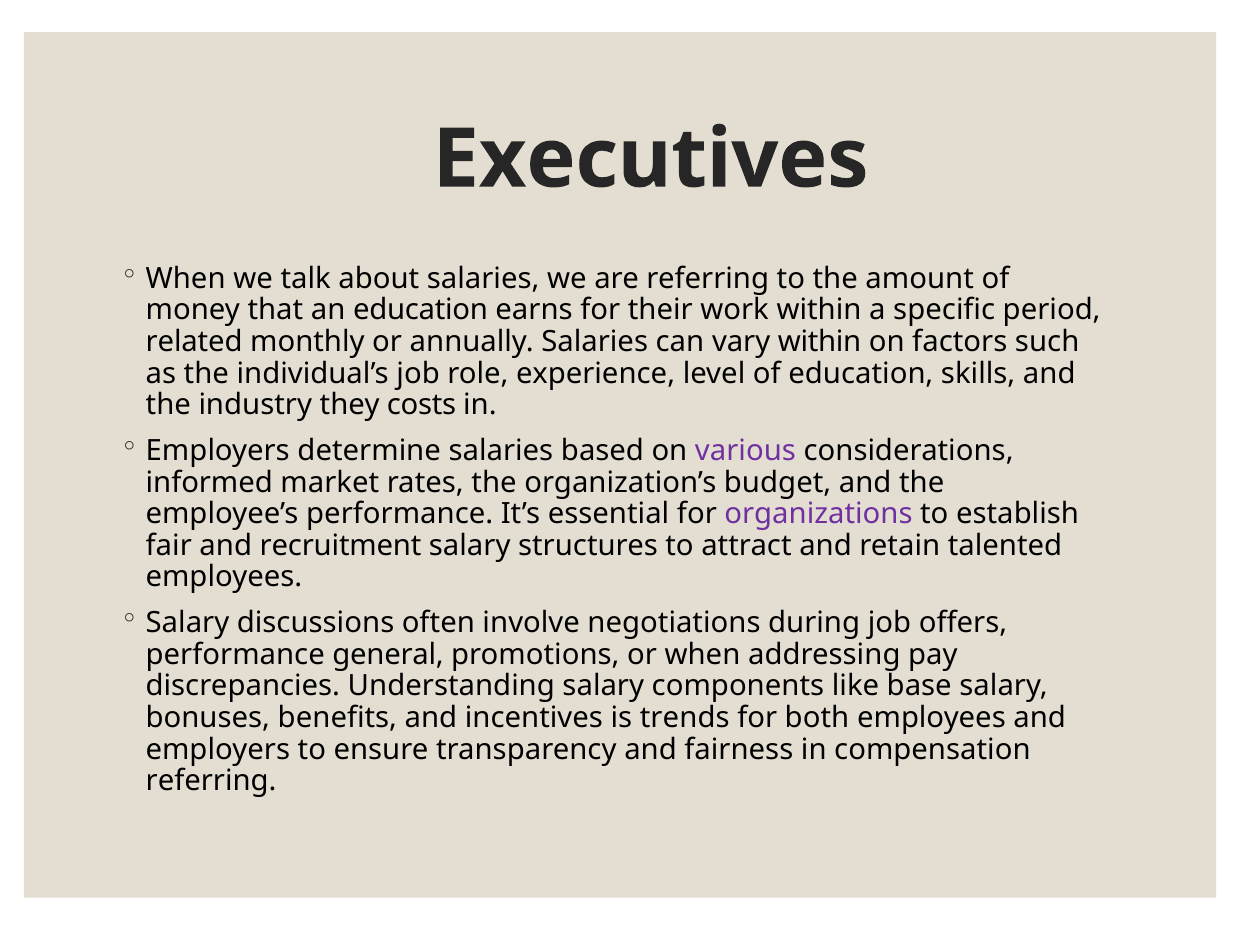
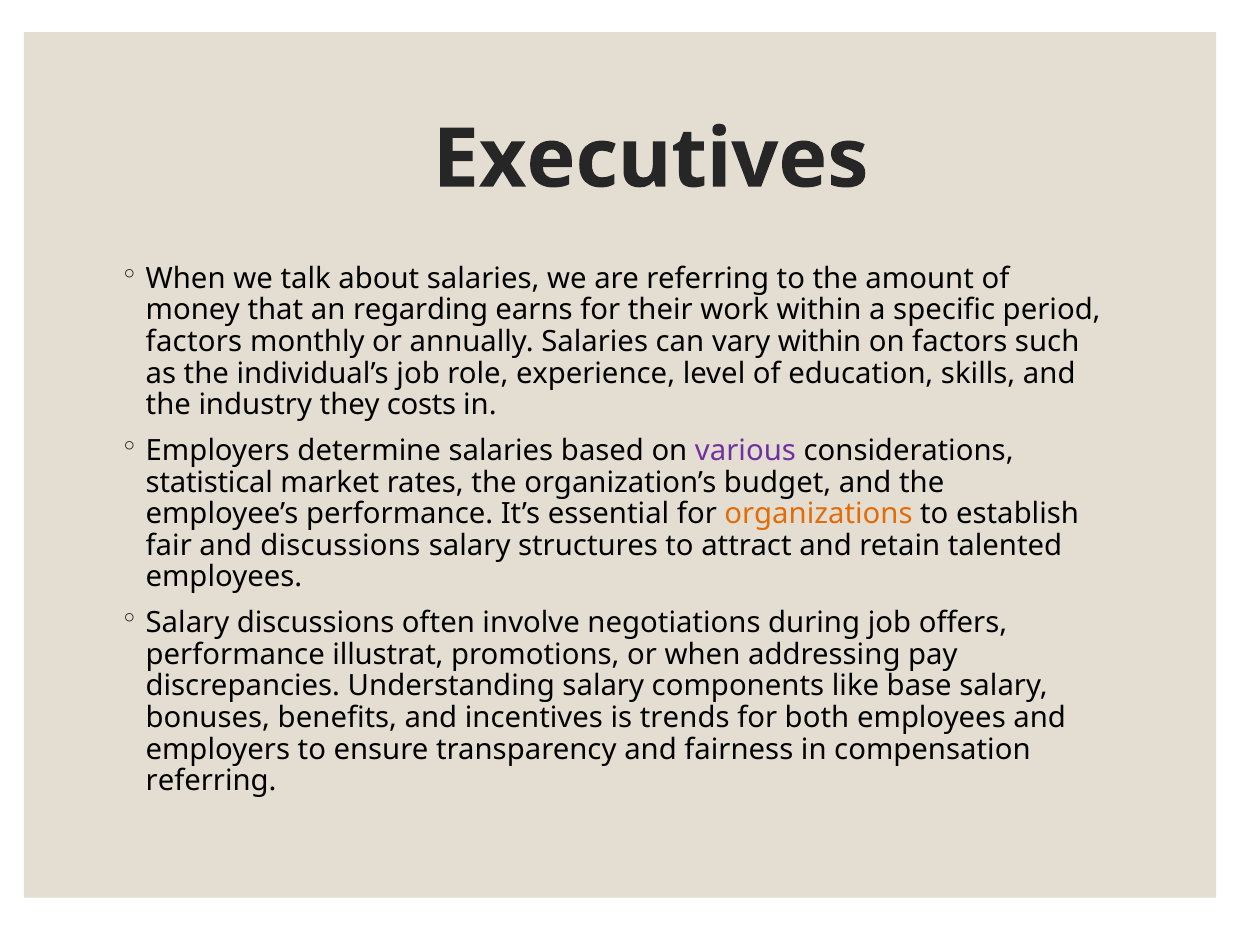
an education: education -> regarding (421, 310)
related: related -> factors (194, 342)
informed: informed -> statistical (209, 482)
organizations colour: purple -> orange (818, 514)
and recruitment: recruitment -> discussions (340, 546)
general: general -> illustrat (388, 655)
